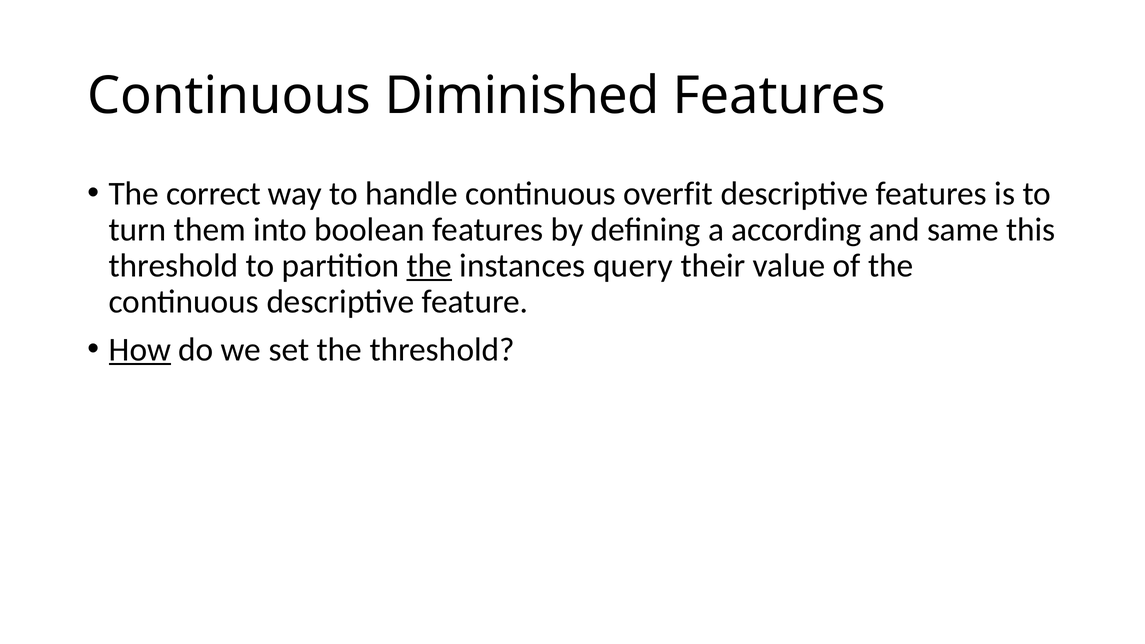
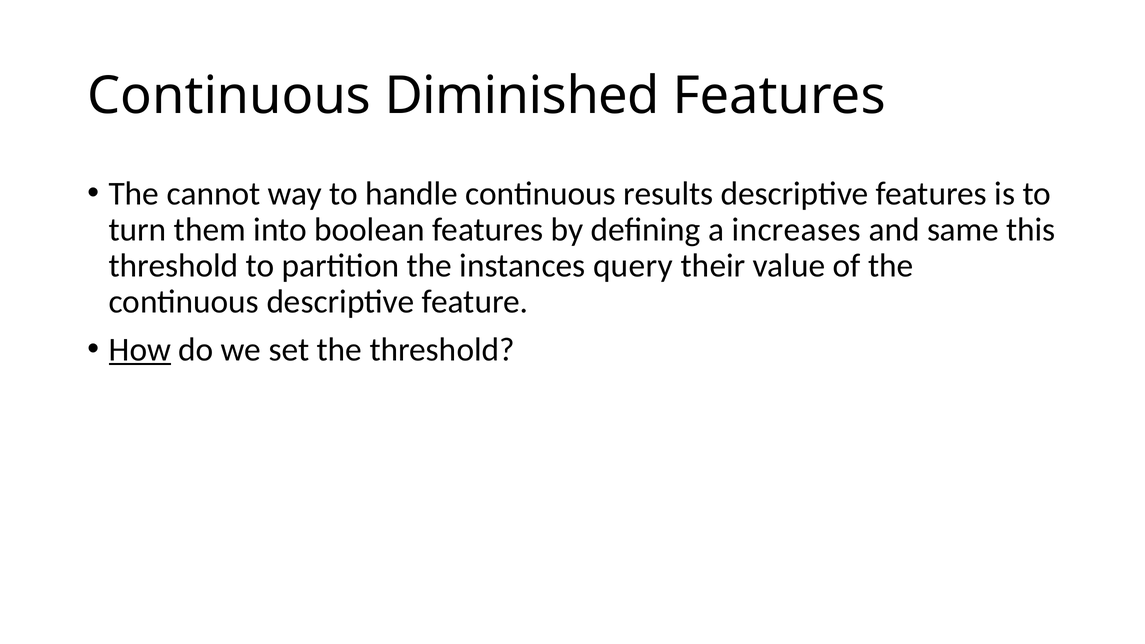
correct: correct -> cannot (213, 194)
overfit: overfit -> results (668, 194)
according: according -> increases (796, 230)
the underline: present -> none (429, 266)
